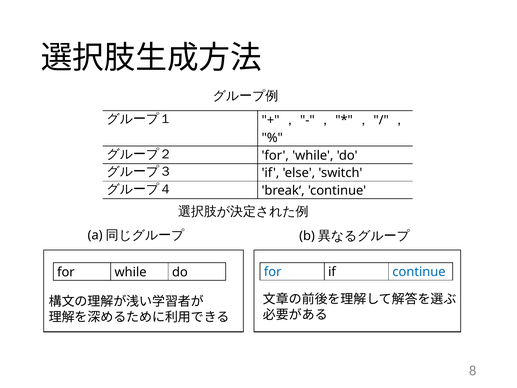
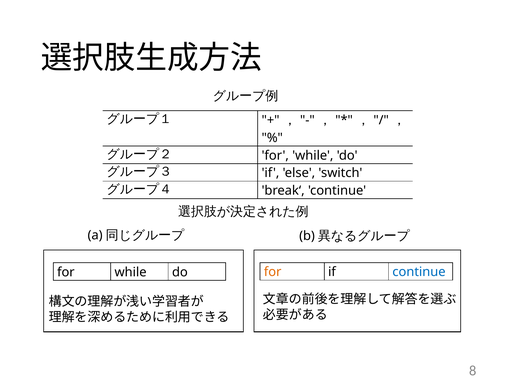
for colour: blue -> orange (273, 272)
